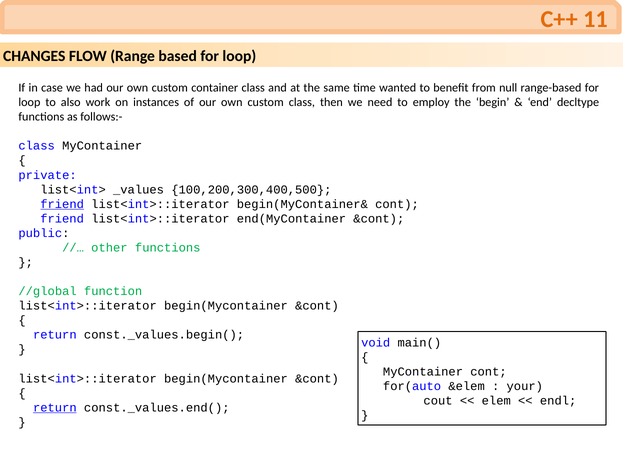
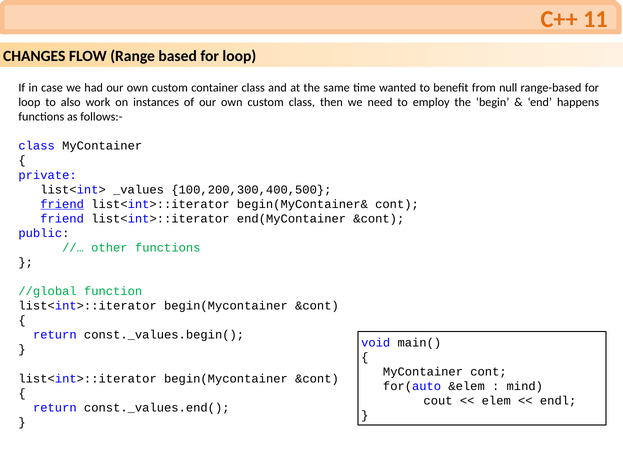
decltype: decltype -> happens (578, 102)
your: your -> mind (525, 387)
return underline: present -> none (55, 408)
